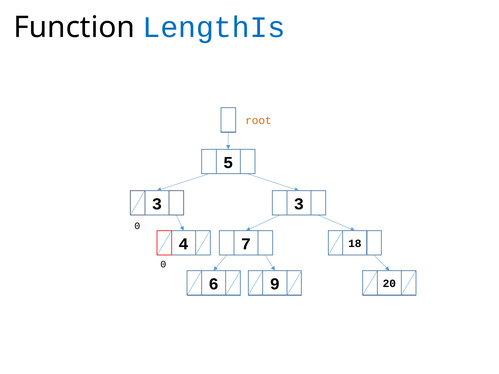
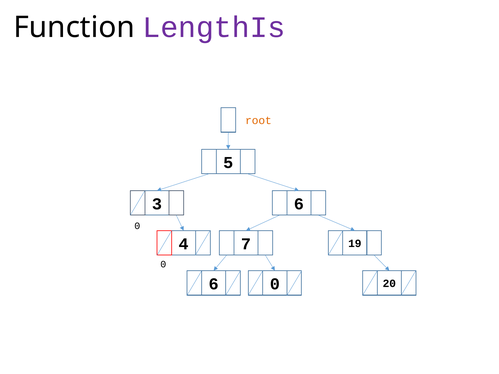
LengthIs colour: blue -> purple (214, 27)
3 3: 3 -> 6 (299, 204)
18: 18 -> 19 (355, 244)
6 9: 9 -> 0 (275, 284)
